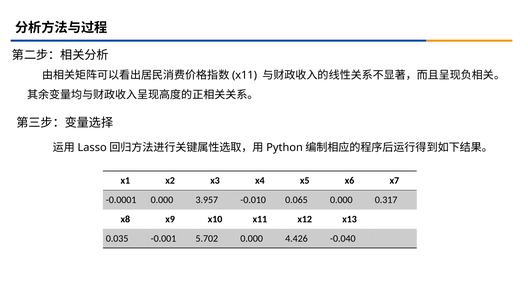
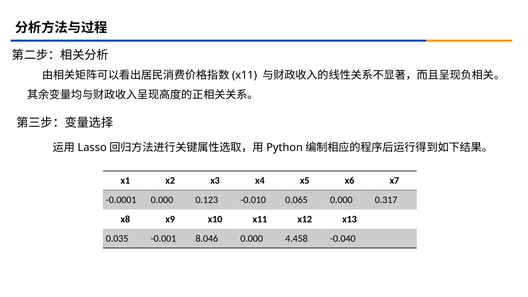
3.957: 3.957 -> 0.123 (207, 200)
5.702: 5.702 -> 8.046 (207, 239)
4.426: 4.426 -> 4.458 (296, 239)
